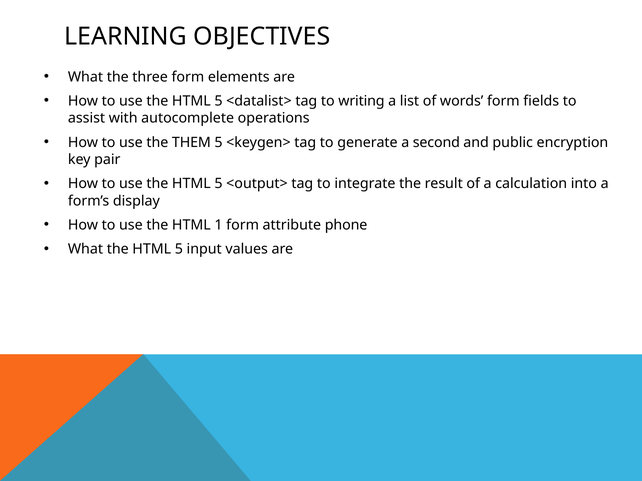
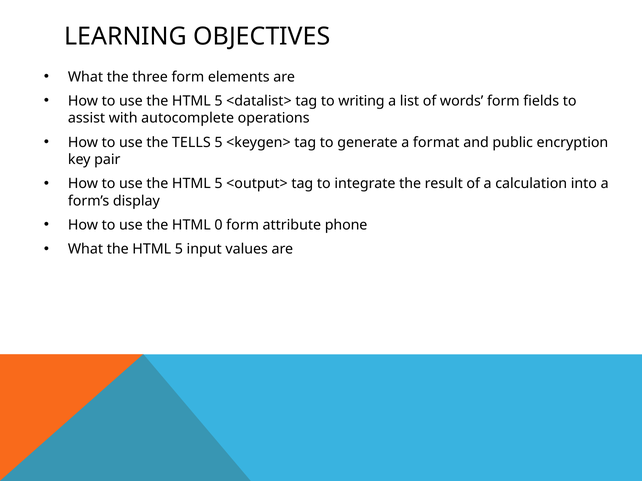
THEM: THEM -> TELLS (191, 143)
second: second -> format (436, 143)
1: 1 -> 0 (219, 225)
